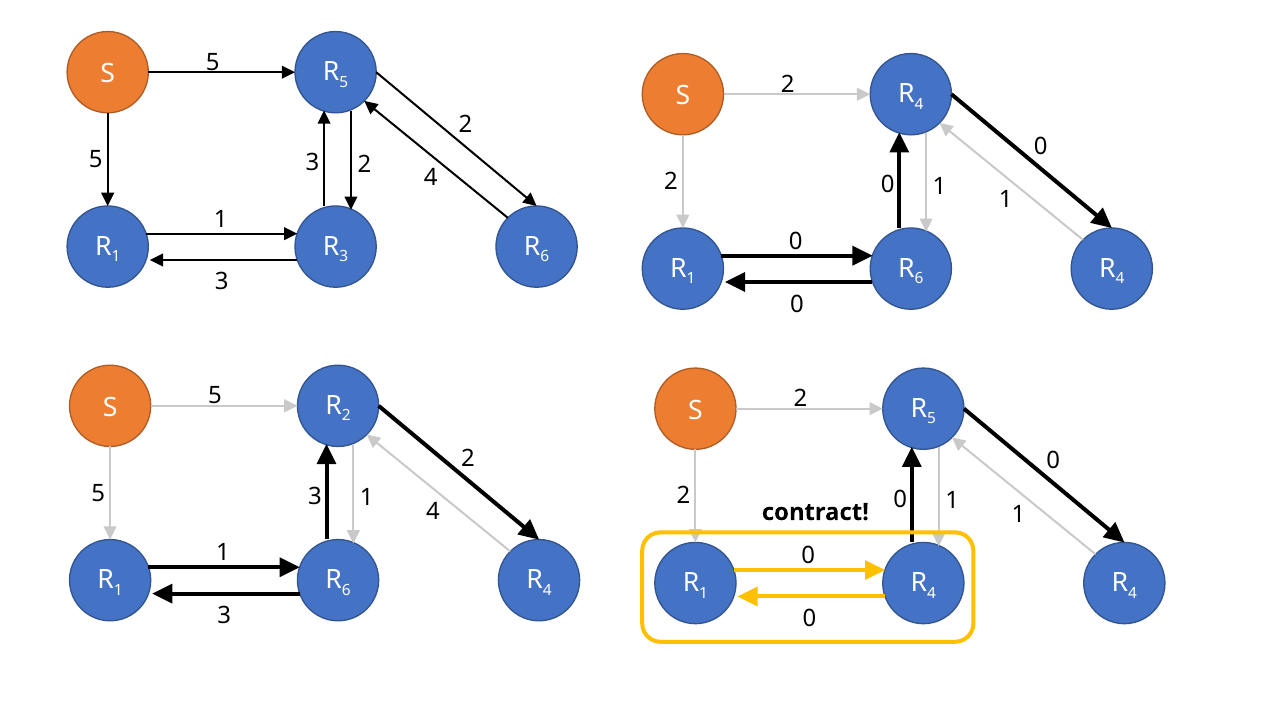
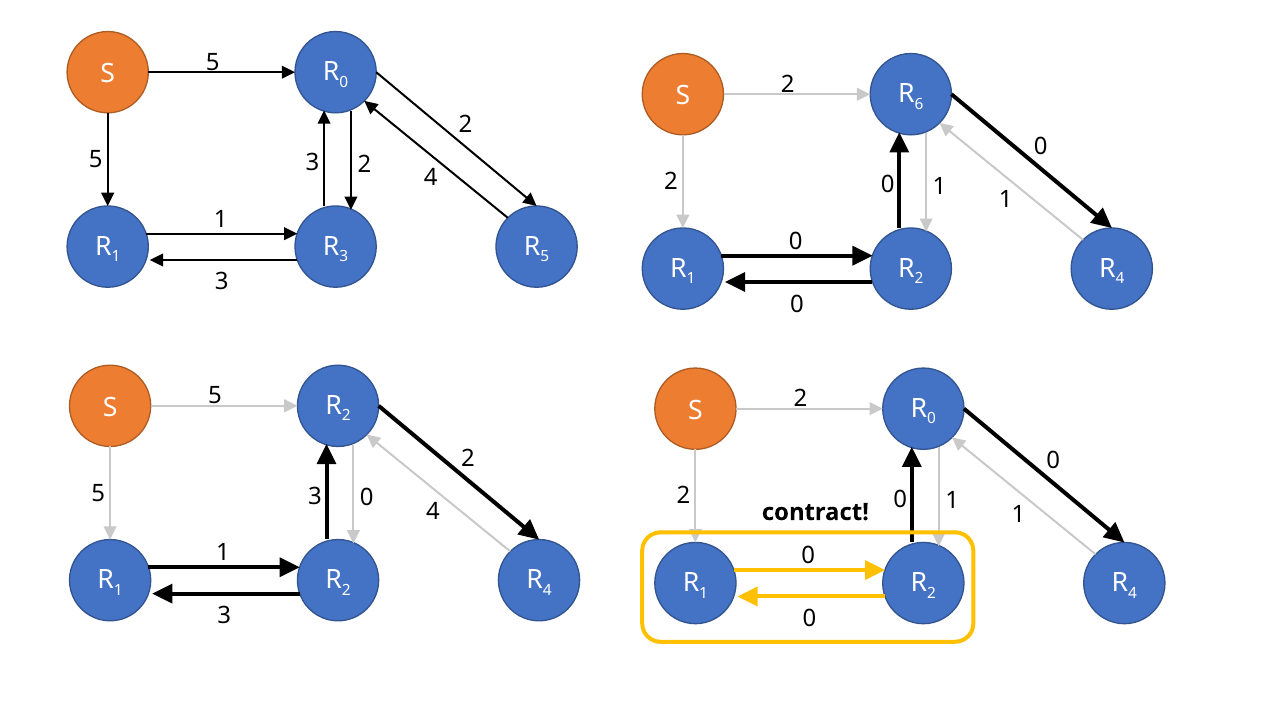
5: 5 -> 0 (344, 82)
4: 4 -> 6 (919, 104)
6: 6 -> 5 (545, 257)
6: 6 -> 2 (919, 278)
5: 5 -> 0 (932, 419)
3 1: 1 -> 0 (367, 498)
6: 6 -> 2 (346, 590)
4: 4 -> 2 (932, 593)
